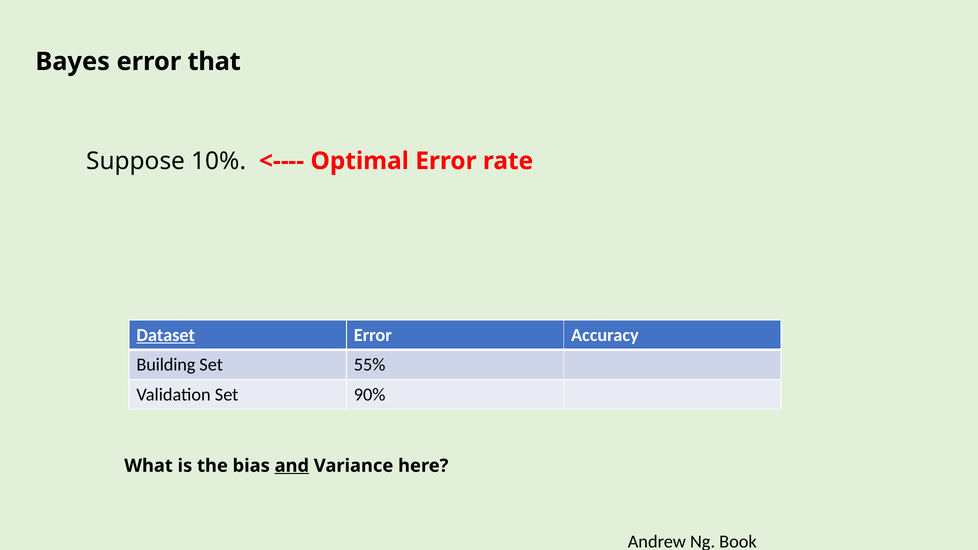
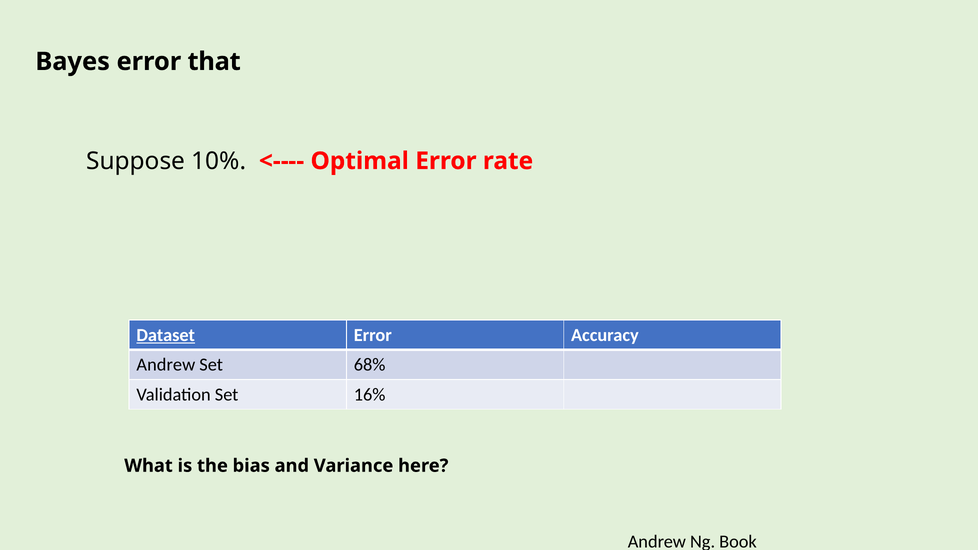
Building: Building -> Andrew (166, 365)
55%: 55% -> 68% (370, 365)
90%: 90% -> 16% (370, 395)
and underline: present -> none (292, 466)
